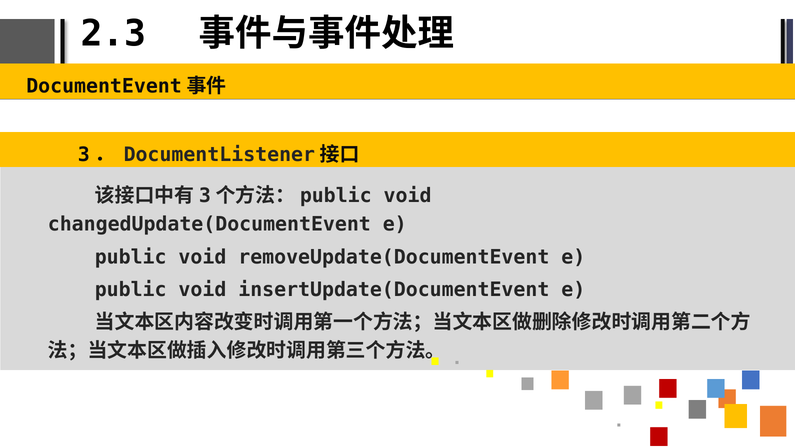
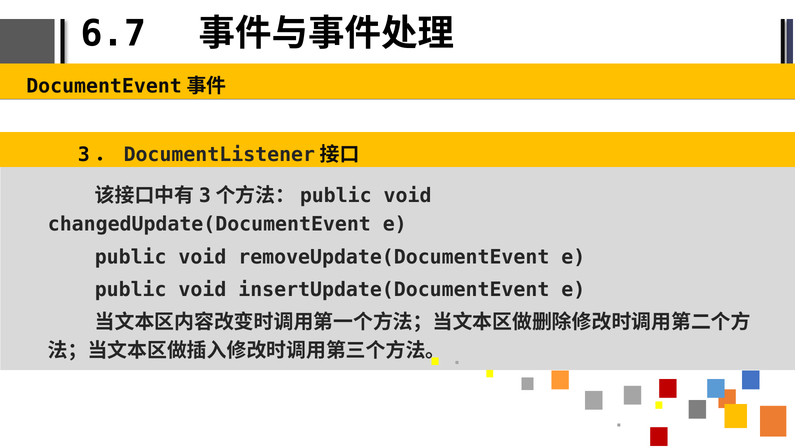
2.3: 2.3 -> 6.7 (113, 34)
